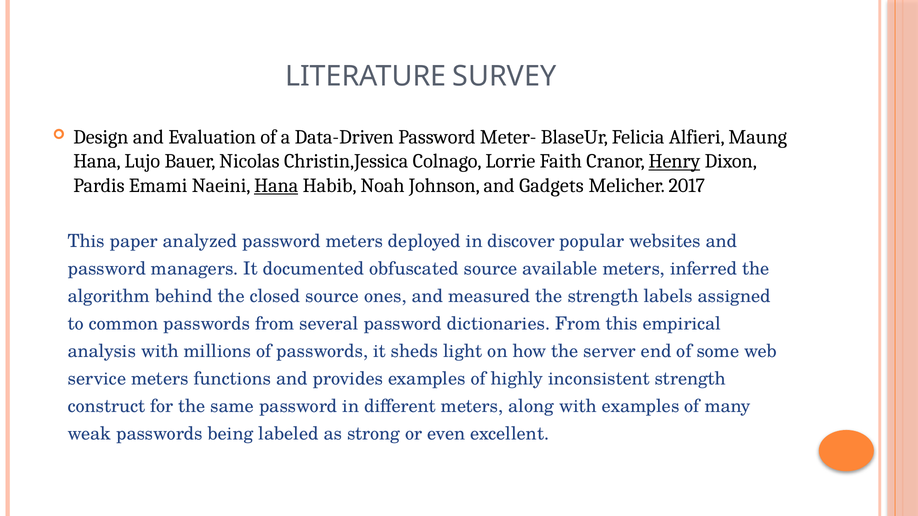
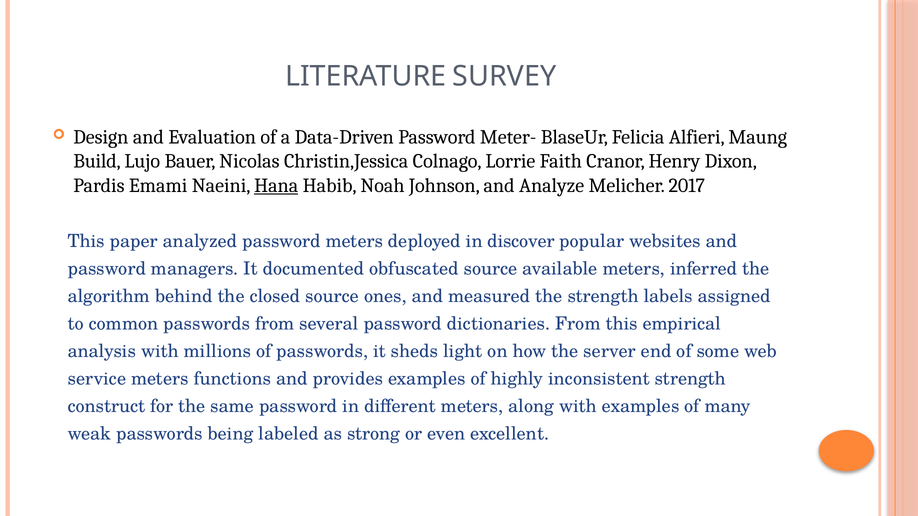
Hana: Hana -> Build (97, 161)
Henry underline: present -> none (674, 161)
Gadgets: Gadgets -> Analyze (552, 186)
